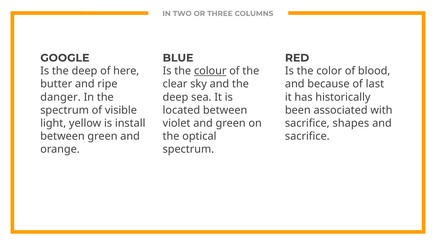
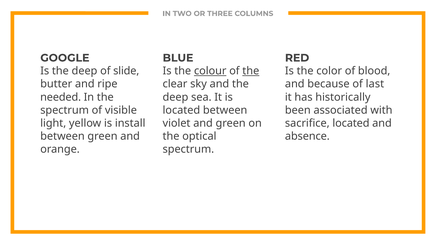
here: here -> slide (126, 71)
the underline: none -> present (251, 71)
danger: danger -> needed (61, 97)
sacrifice shapes: shapes -> located (351, 123)
sacrifice: sacrifice -> absence (307, 136)
